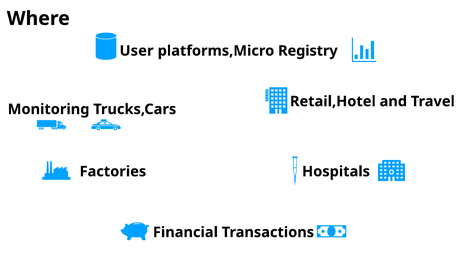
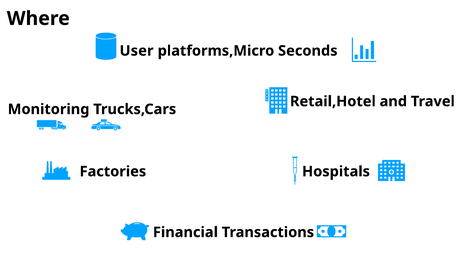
Registry: Registry -> Seconds (308, 51)
